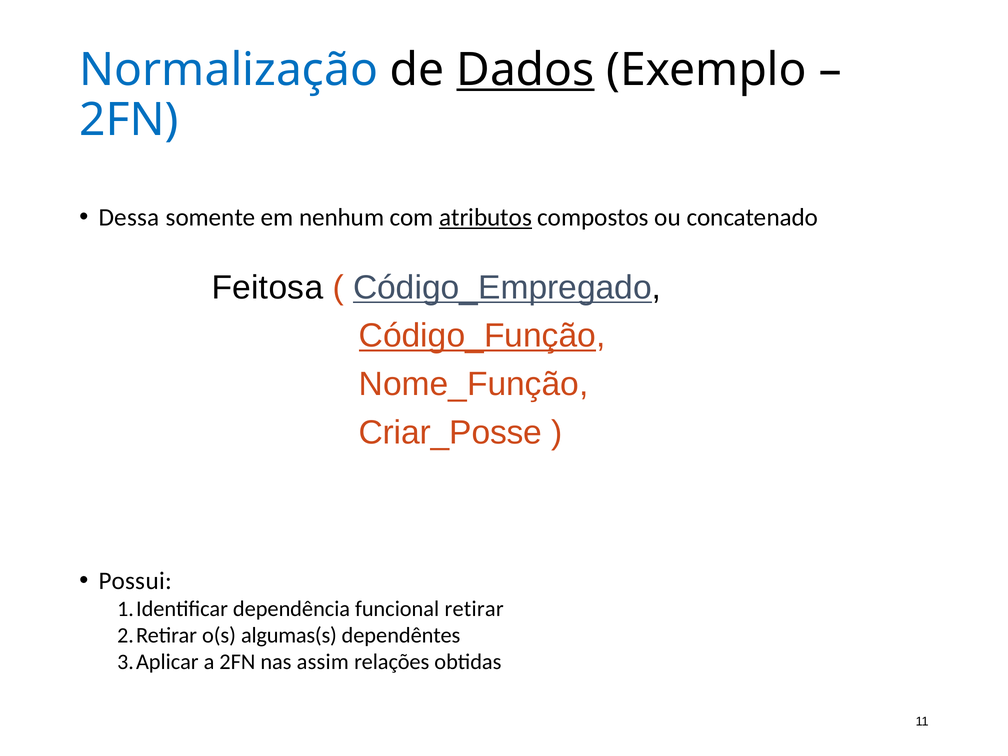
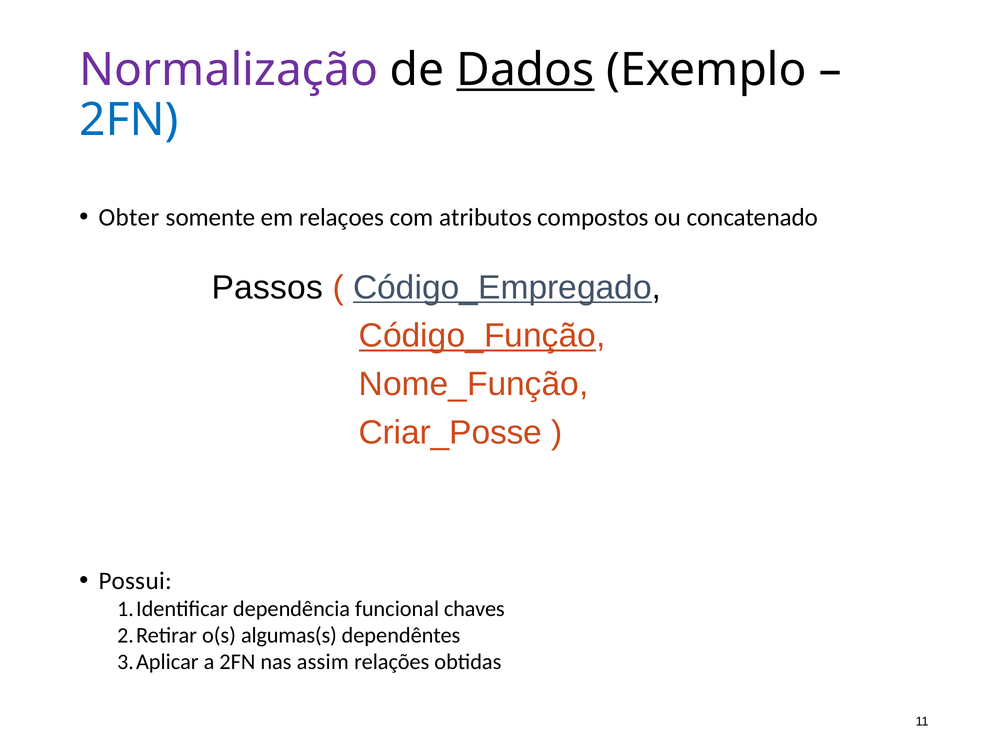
Normalização colour: blue -> purple (229, 70)
Dessa: Dessa -> Obter (129, 218)
nenhum: nenhum -> relaçoes (342, 218)
atributos underline: present -> none (486, 218)
Feitosa: Feitosa -> Passos (267, 287)
retirar: retirar -> chaves (474, 609)
